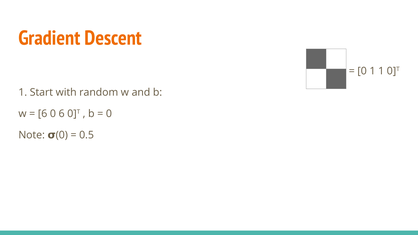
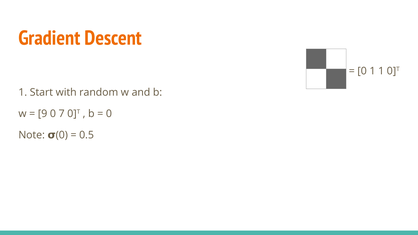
6: 6 -> 9 (43, 114)
0 6: 6 -> 7 (62, 114)
